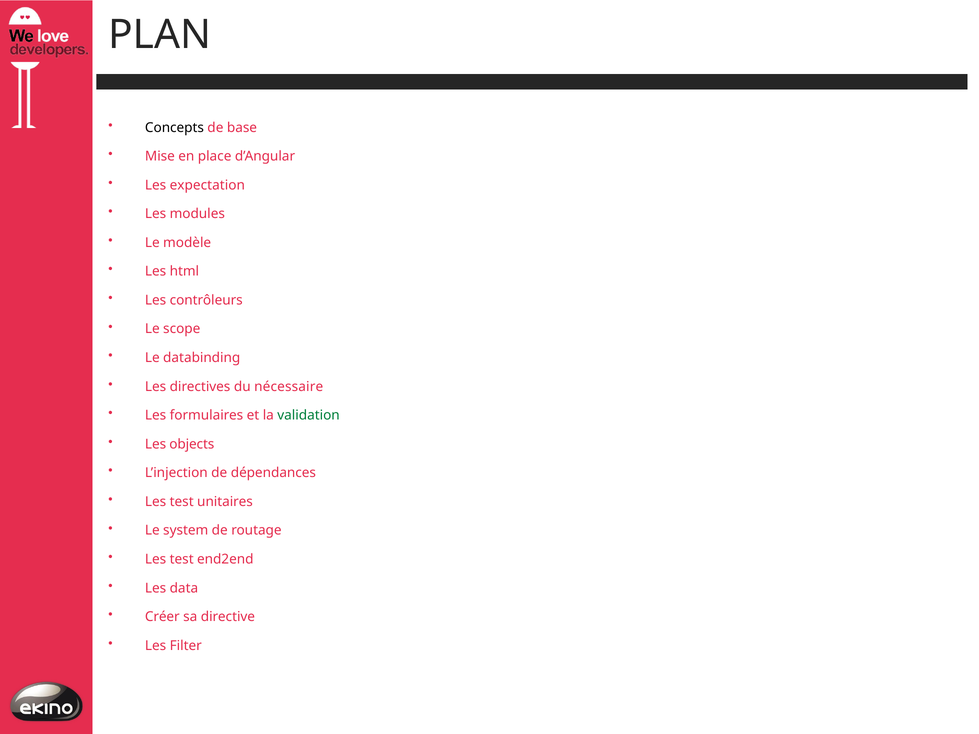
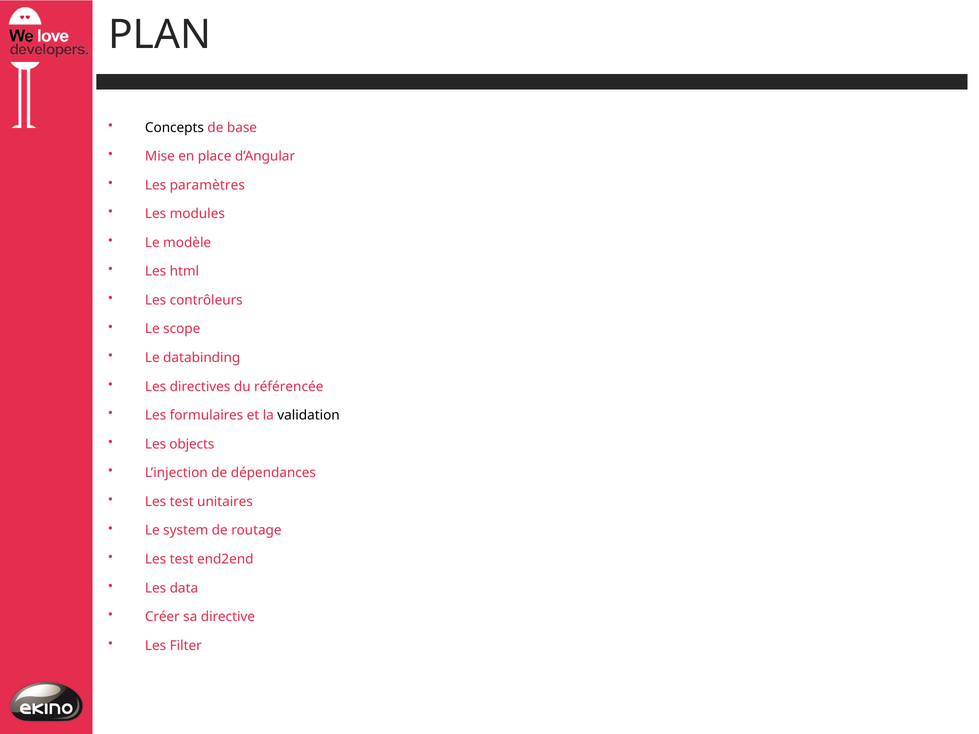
expectation: expectation -> paramètres (207, 185)
nécessaire: nécessaire -> référencée (289, 387)
validation colour: green -> black (309, 415)
